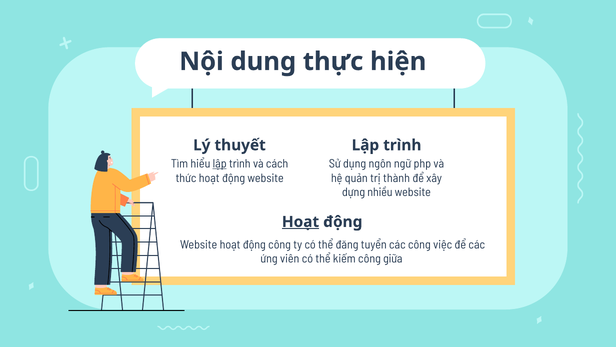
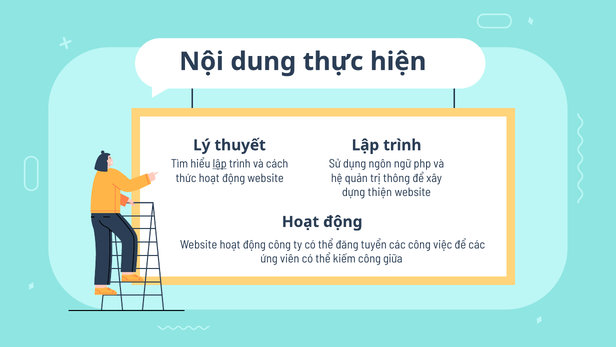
thành: thành -> thông (397, 178)
nhiều: nhiều -> thiện (380, 192)
Hoạt underline: present -> none (300, 222)
